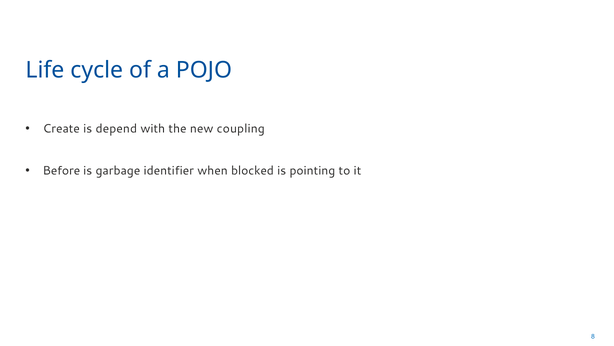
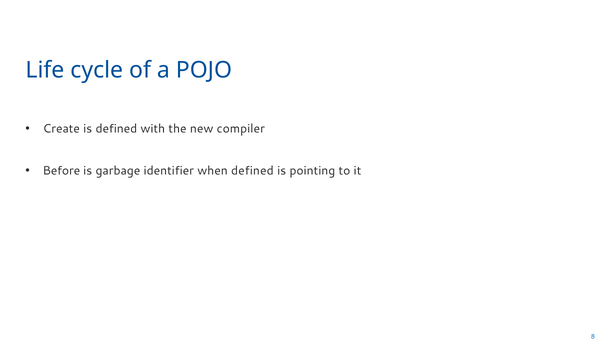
is depend: depend -> defined (116, 129)
coupling: coupling -> compiler (241, 129)
when blocked: blocked -> defined (252, 171)
